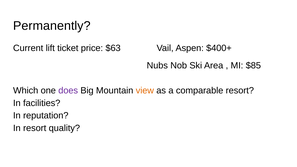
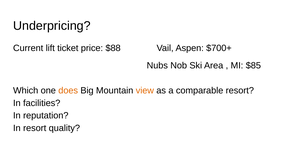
Permanently: Permanently -> Underpricing (52, 26)
$63: $63 -> $88 (113, 48)
$400+: $400+ -> $700+ (219, 48)
does colour: purple -> orange (68, 91)
